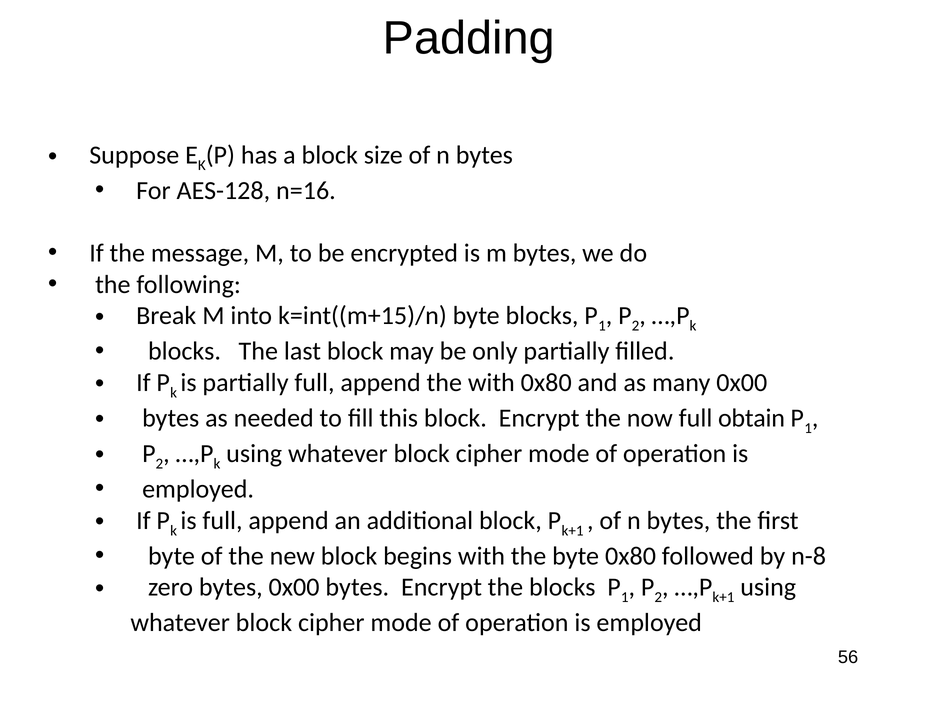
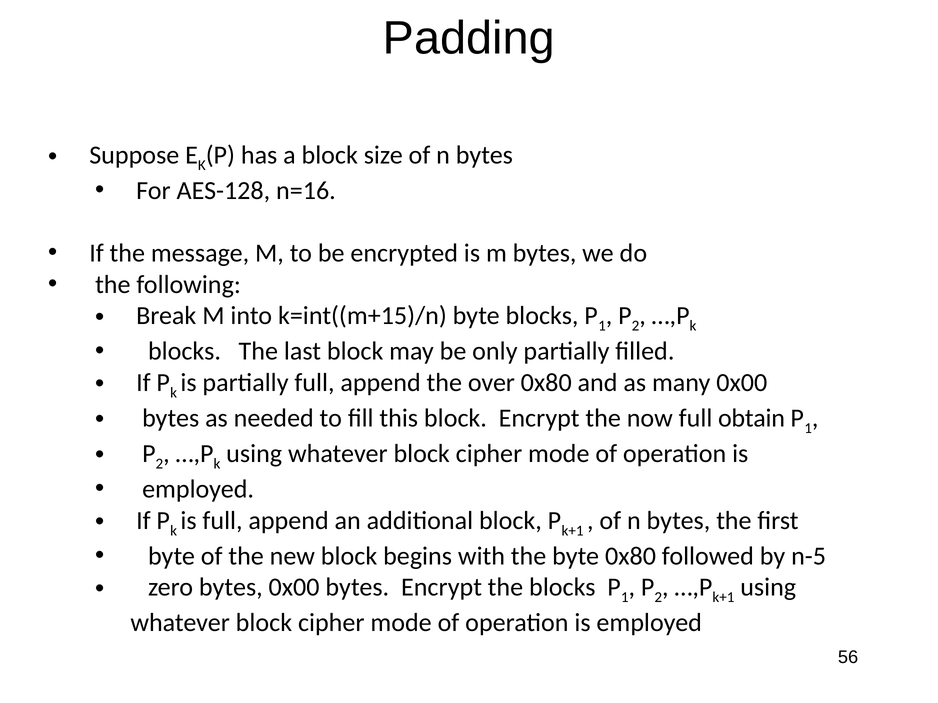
the with: with -> over (491, 383)
n-8: n-8 -> n-5 (809, 556)
